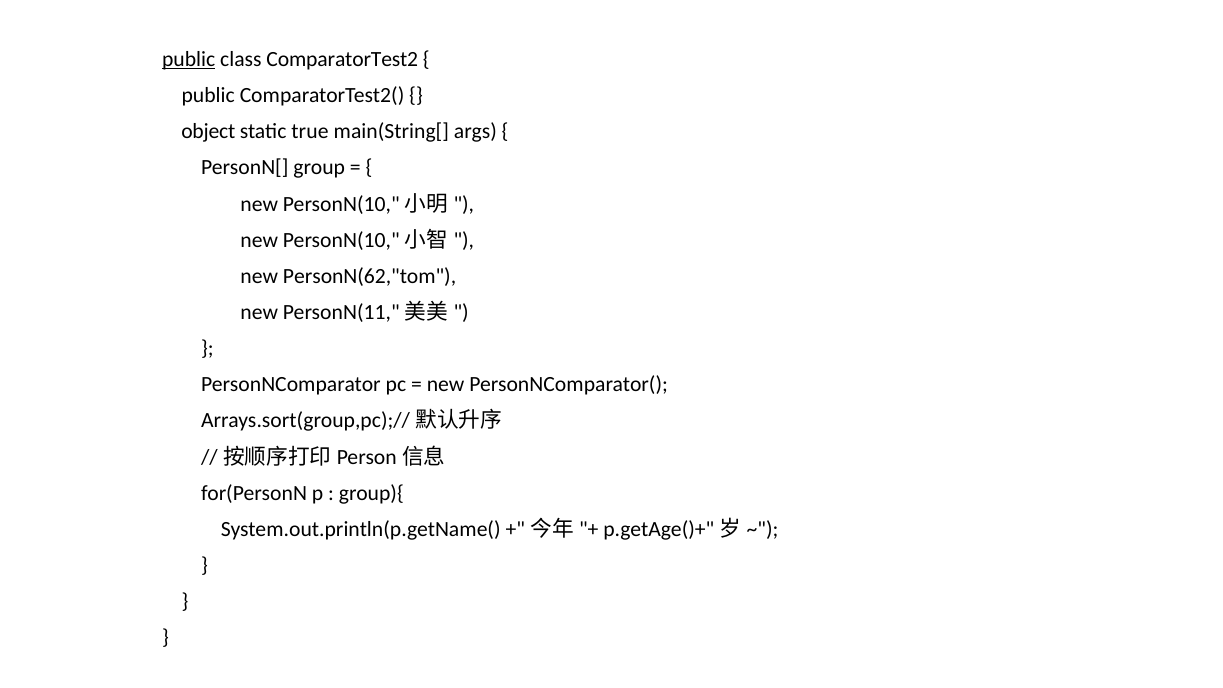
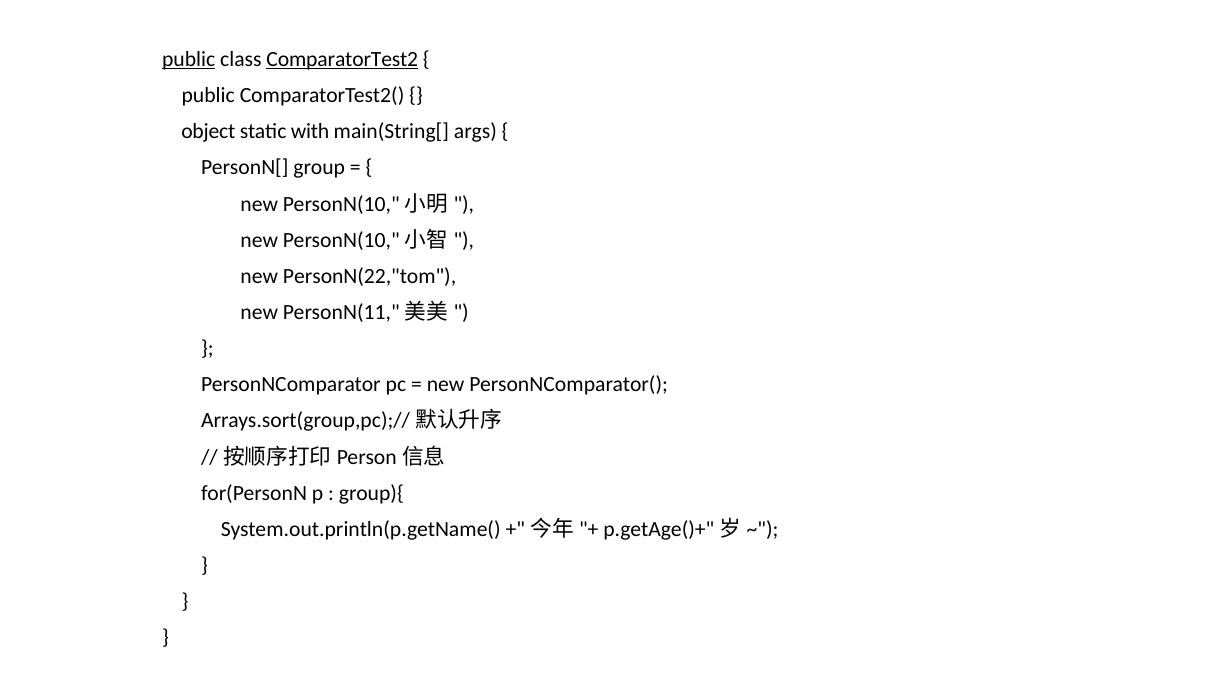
ComparatorTest2 underline: none -> present (342, 59)
true: true -> with (310, 132)
PersonN(62,"tom: PersonN(62,"tom -> PersonN(22,"tom (370, 276)
